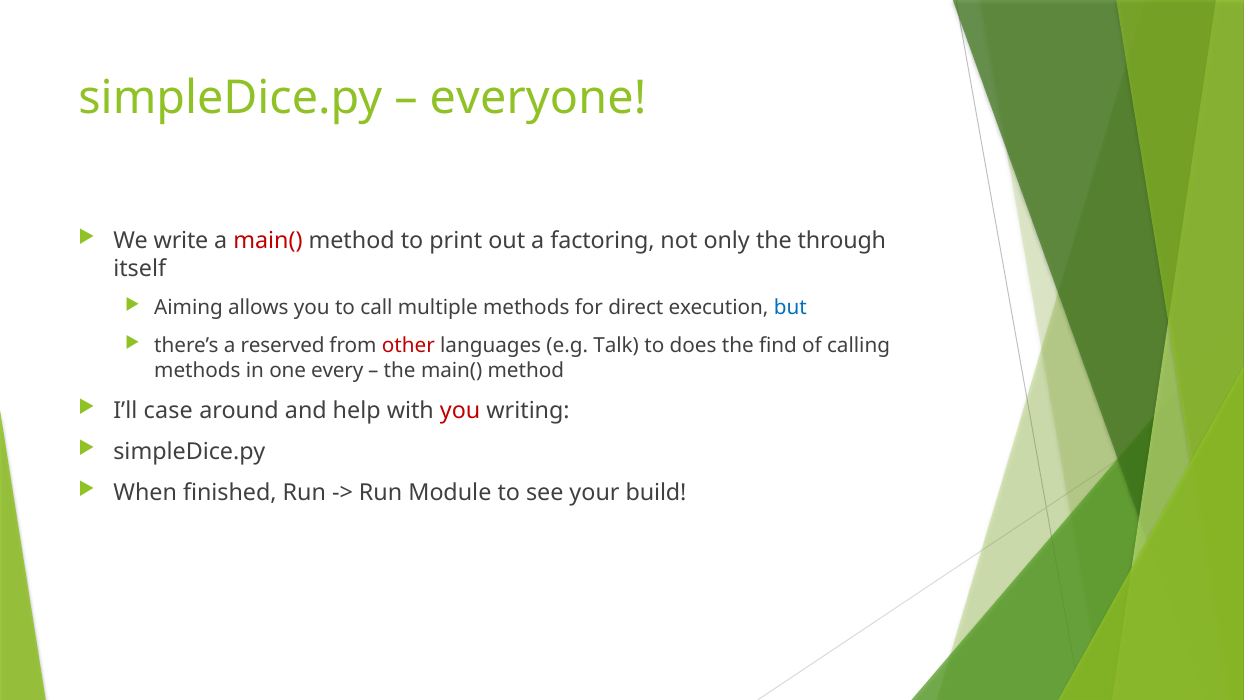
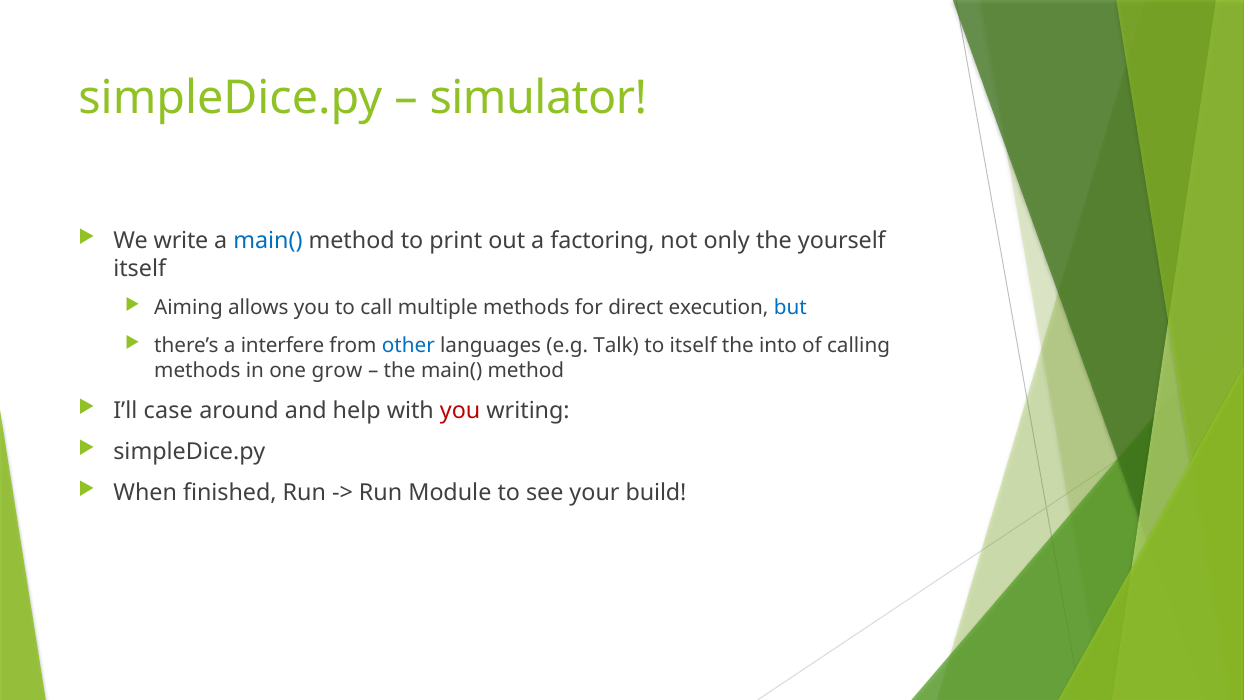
everyone: everyone -> simulator (538, 98)
main( colour: red -> blue (268, 241)
through: through -> yourself (842, 241)
reserved: reserved -> interfere (283, 346)
other colour: red -> blue (408, 346)
to does: does -> itself (693, 346)
find: find -> into (778, 346)
every: every -> grow (337, 371)
